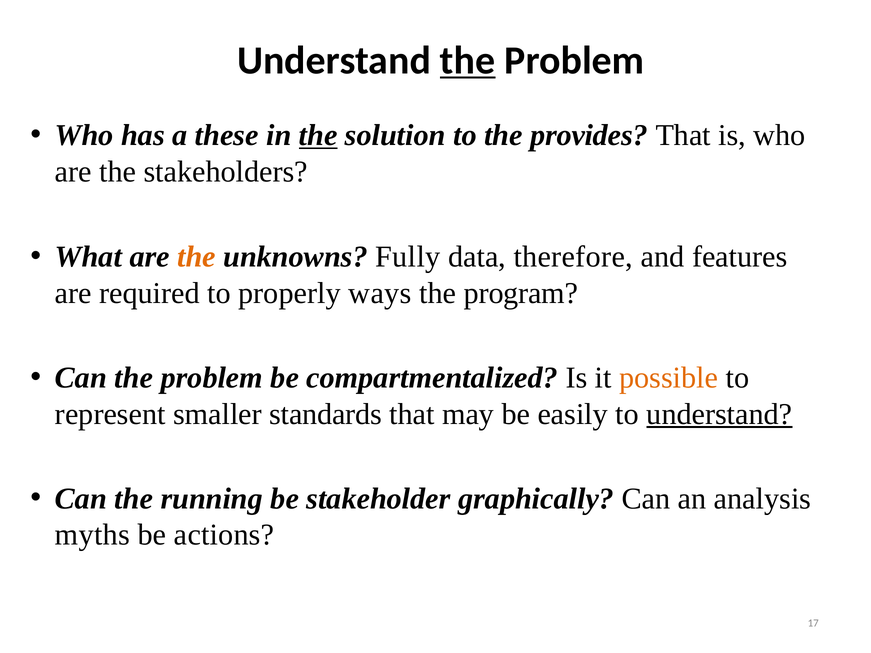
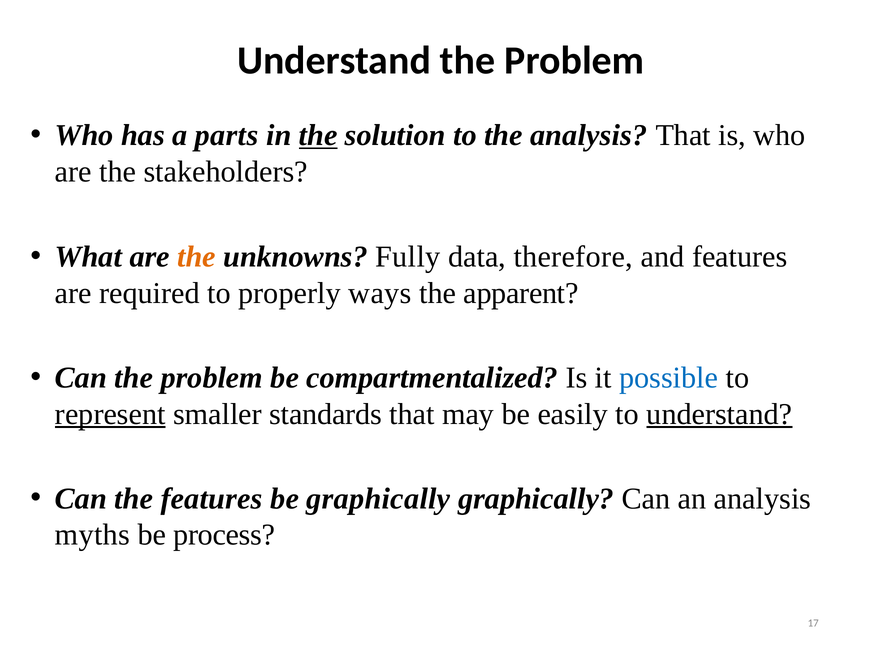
the underline: present -> none (468, 60)
these: these -> parts (227, 135)
the provides: provides -> analysis (589, 135)
program: program -> apparent (521, 293)
possible colour: orange -> blue (669, 378)
represent underline: none -> present (110, 414)
the running: running -> features (212, 499)
be stakeholder: stakeholder -> graphically (378, 499)
actions: actions -> process (224, 535)
